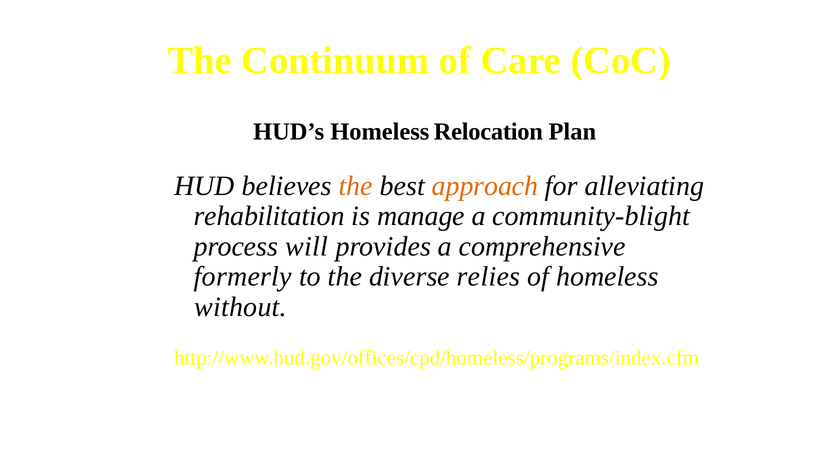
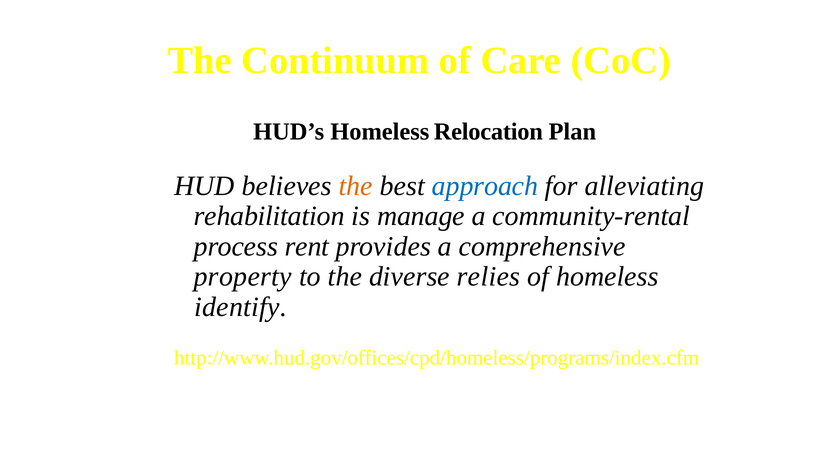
approach colour: orange -> blue (485, 186)
community-blight: community-blight -> community-rental (591, 216)
will: will -> rent (307, 246)
formerly: formerly -> property (243, 277)
without: without -> identify (241, 307)
